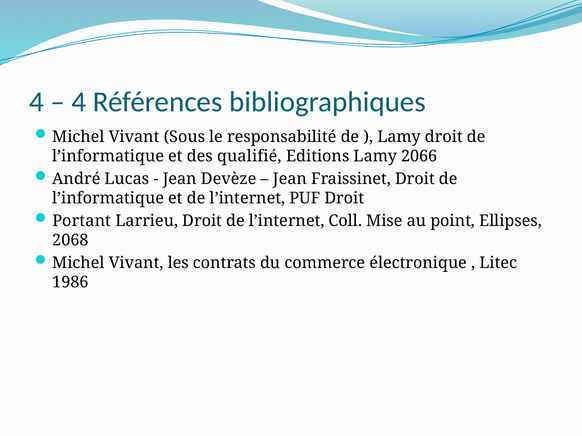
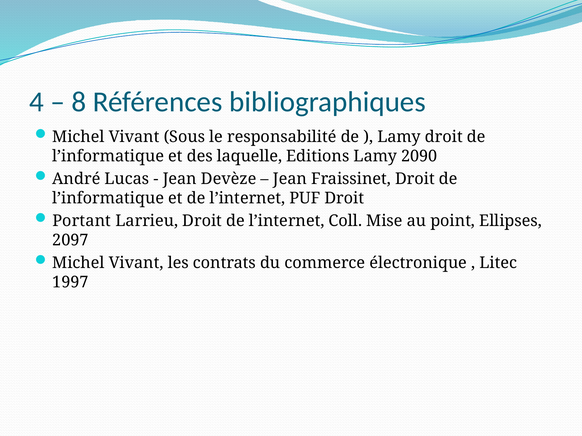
4: 4 -> 8 (79, 102)
qualifié: qualifié -> laquelle (249, 156)
2066: 2066 -> 2090 (419, 156)
2068: 2068 -> 2097 (70, 240)
1986: 1986 -> 1997 (70, 282)
